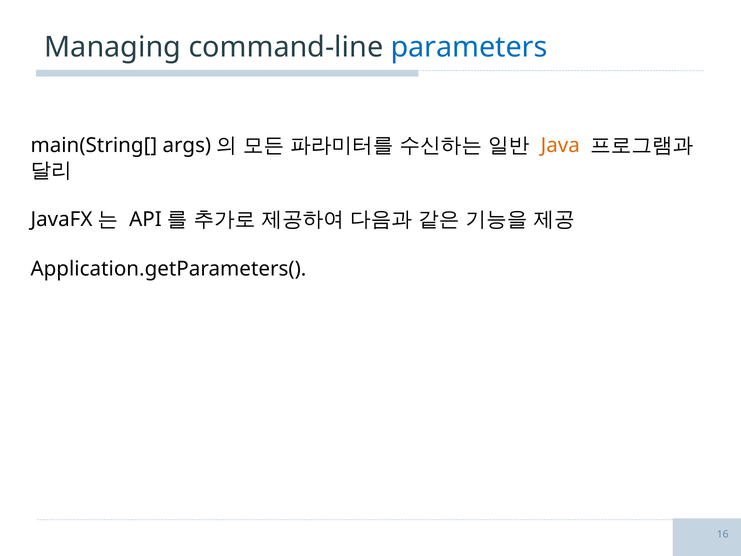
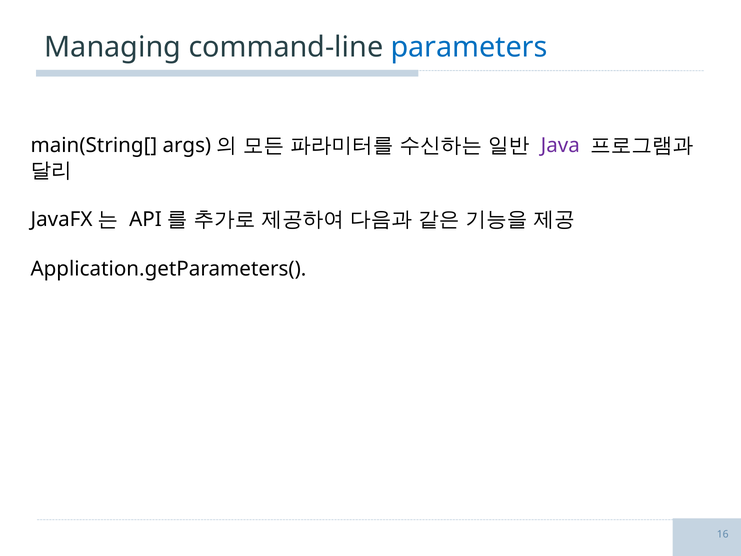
Java colour: orange -> purple (560, 145)
